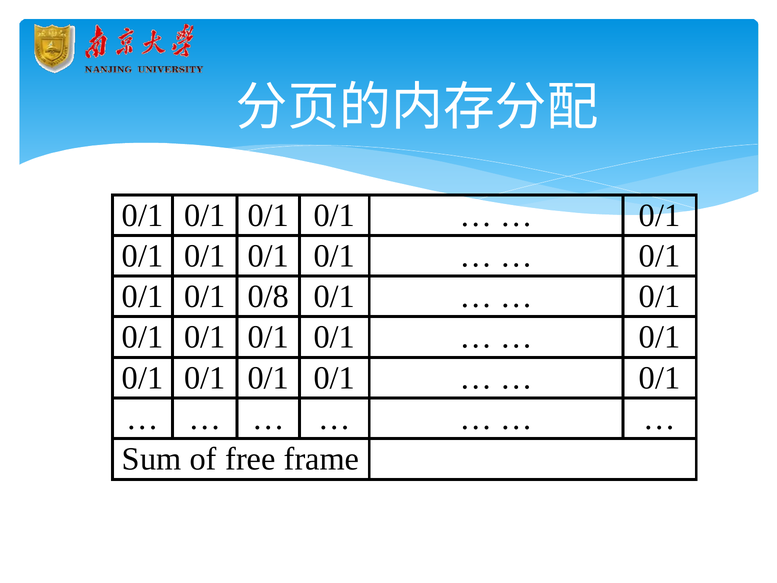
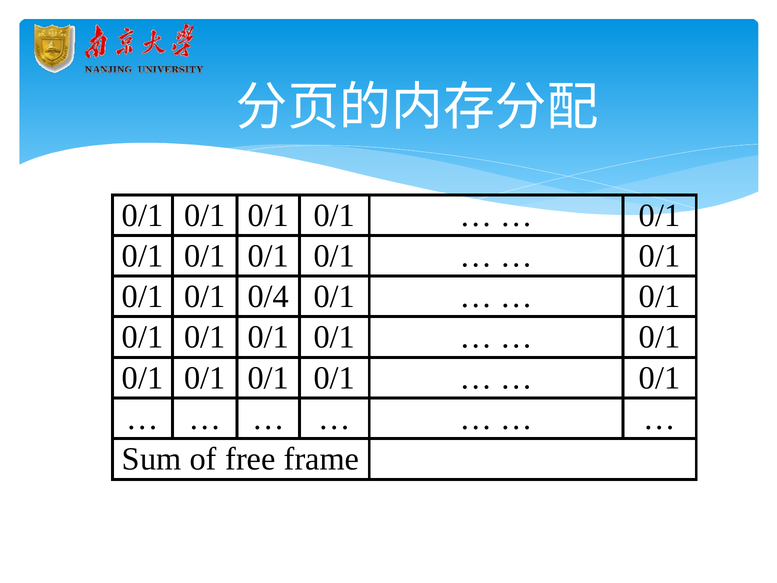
0/8: 0/8 -> 0/4 (268, 296)
